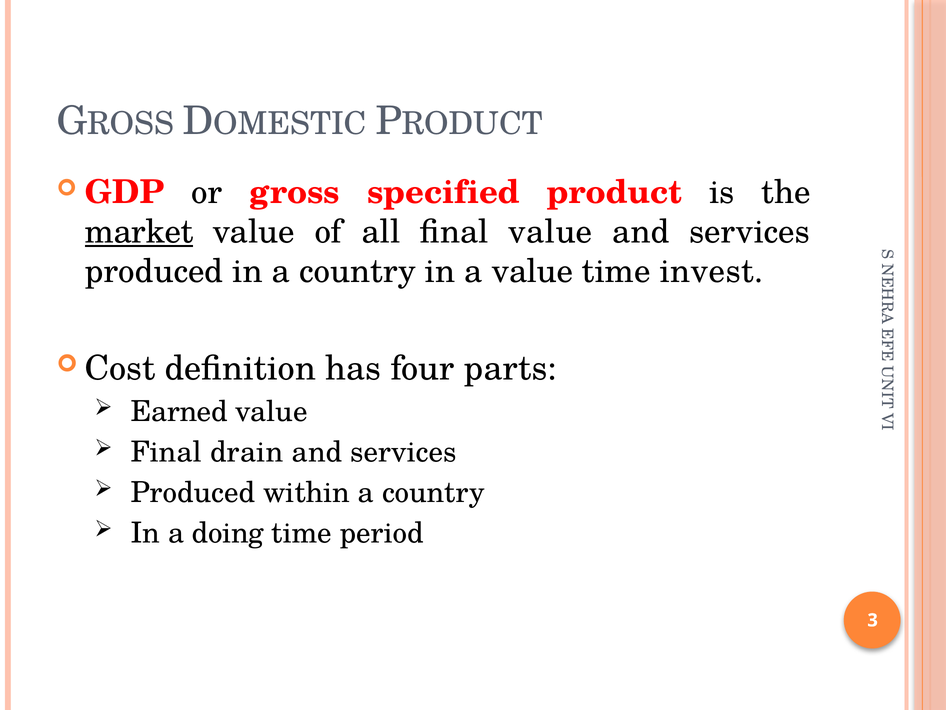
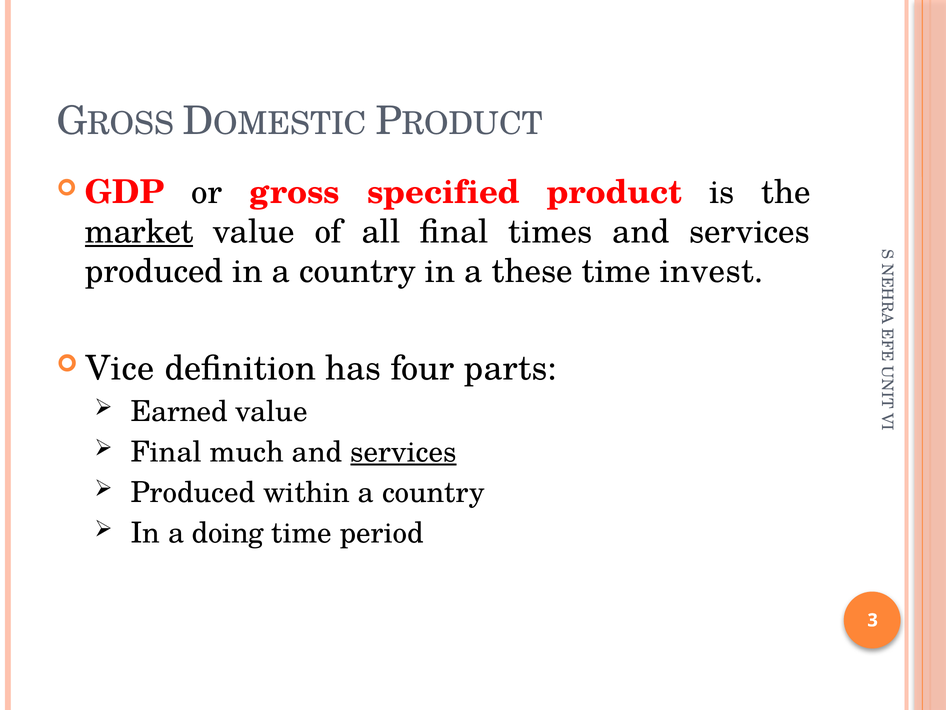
final value: value -> times (550, 232)
a value: value -> these (532, 271)
Cost: Cost -> Vice (120, 368)
drain: drain -> much (247, 452)
services underline: none -> present (403, 452)
